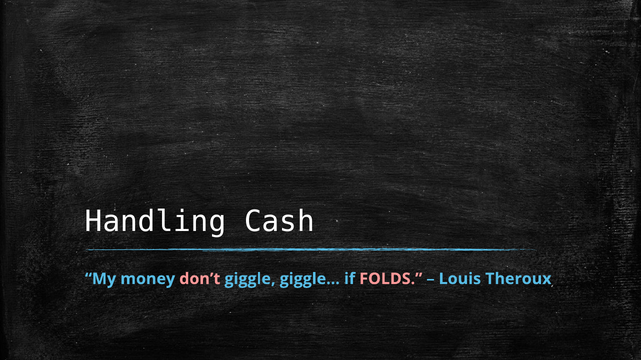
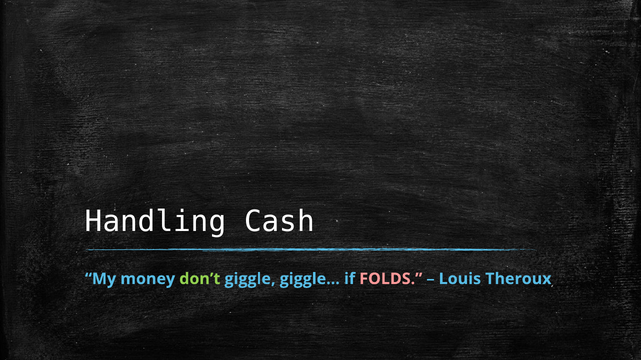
don’t colour: pink -> light green (200, 279)
